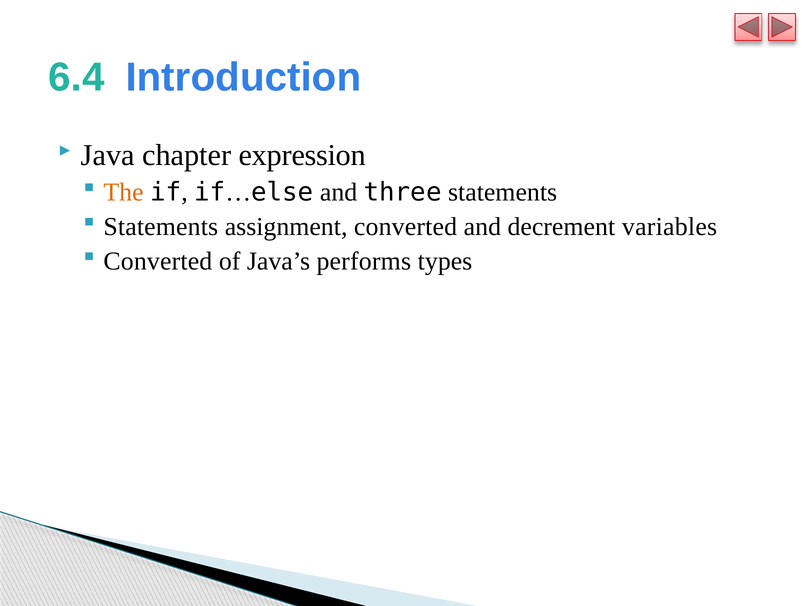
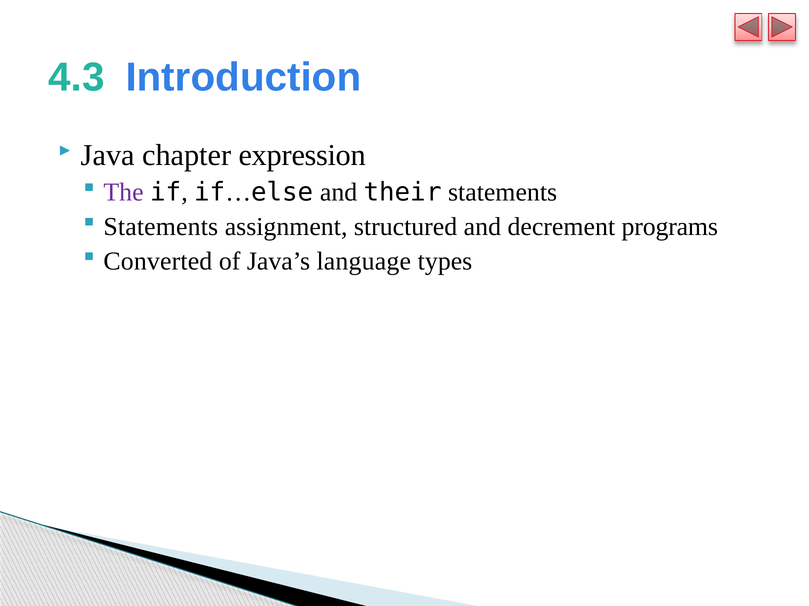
6.4: 6.4 -> 4.3 (77, 78)
The colour: orange -> purple (124, 192)
three: three -> their (403, 192)
assignment converted: converted -> structured (406, 227)
variables: variables -> programs (670, 227)
performs: performs -> language (364, 262)
